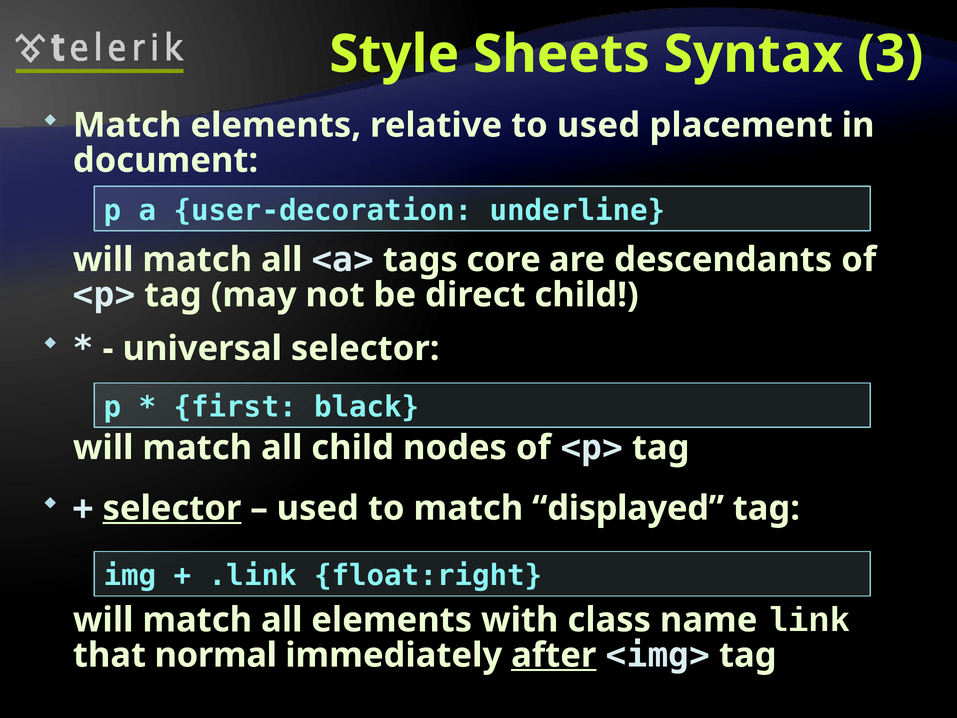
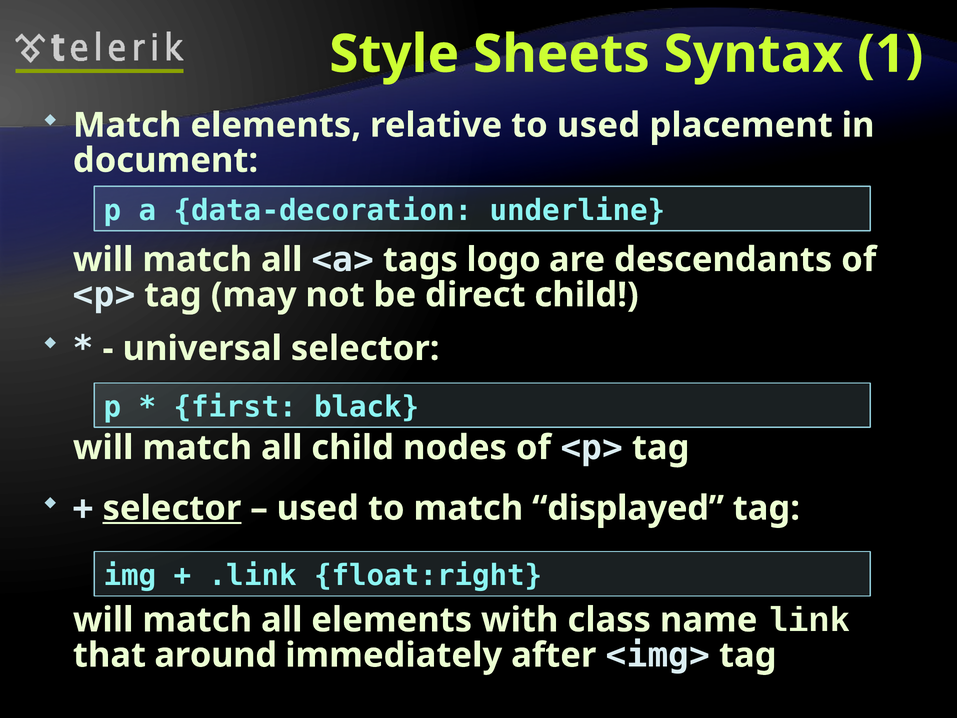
3: 3 -> 1 (890, 54)
user-decoration: user-decoration -> data-decoration (323, 210)
core: core -> logo (504, 260)
normal: normal -> around (216, 655)
after underline: present -> none (554, 655)
